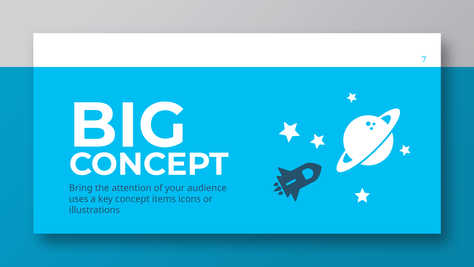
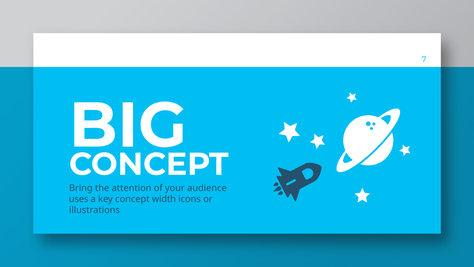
items: items -> width (164, 199)
